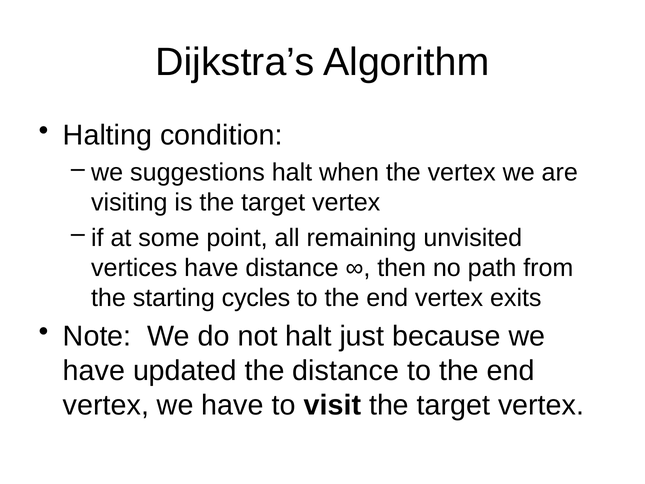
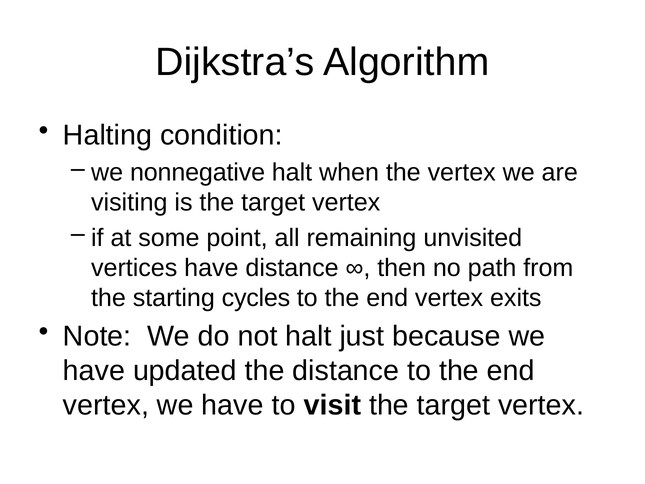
suggestions: suggestions -> nonnegative (198, 172)
